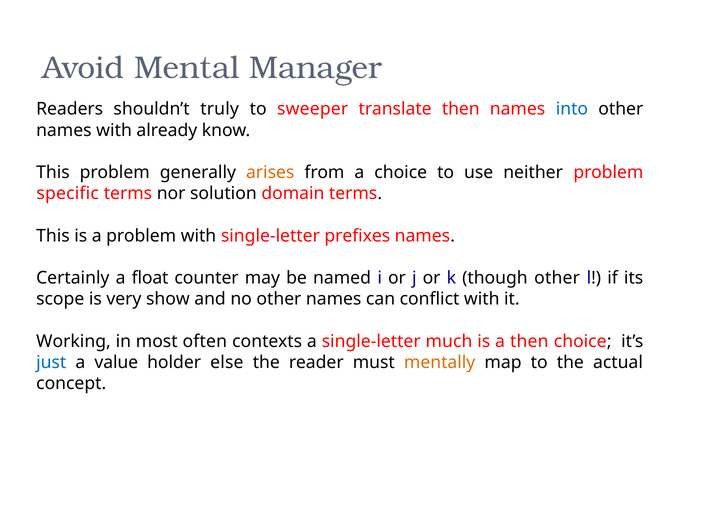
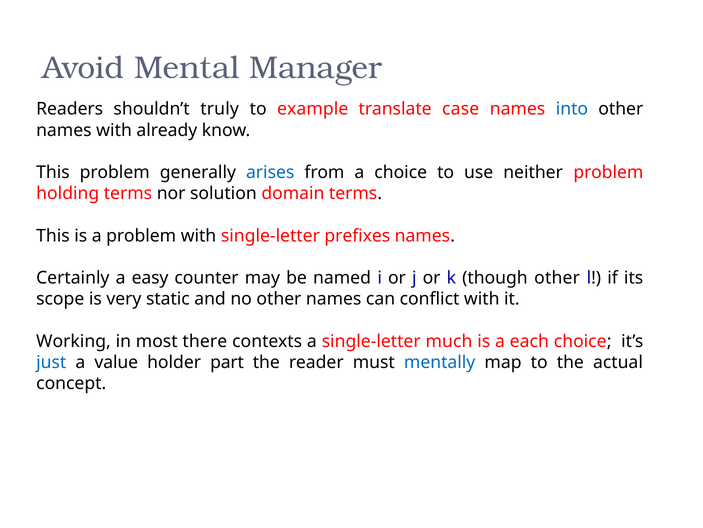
sweeper: sweeper -> example (313, 109)
translate then: then -> case (461, 109)
arises colour: orange -> blue (270, 172)
specific: specific -> holding (68, 193)
float: float -> easy (150, 278)
show: show -> static (168, 299)
often: often -> there (205, 341)
a then: then -> each (529, 341)
else: else -> part (227, 362)
mentally colour: orange -> blue (440, 362)
